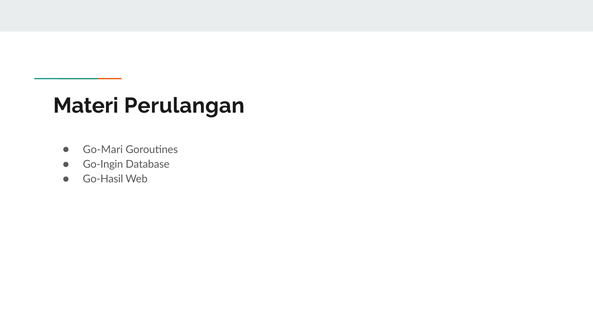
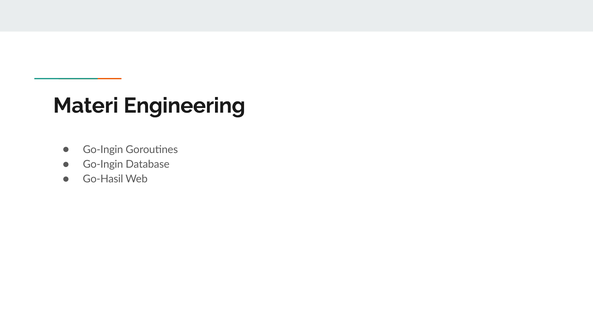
Perulangan: Perulangan -> Engineering (184, 106)
Go-Mari: Go-Mari -> Go-Ingin (103, 150)
